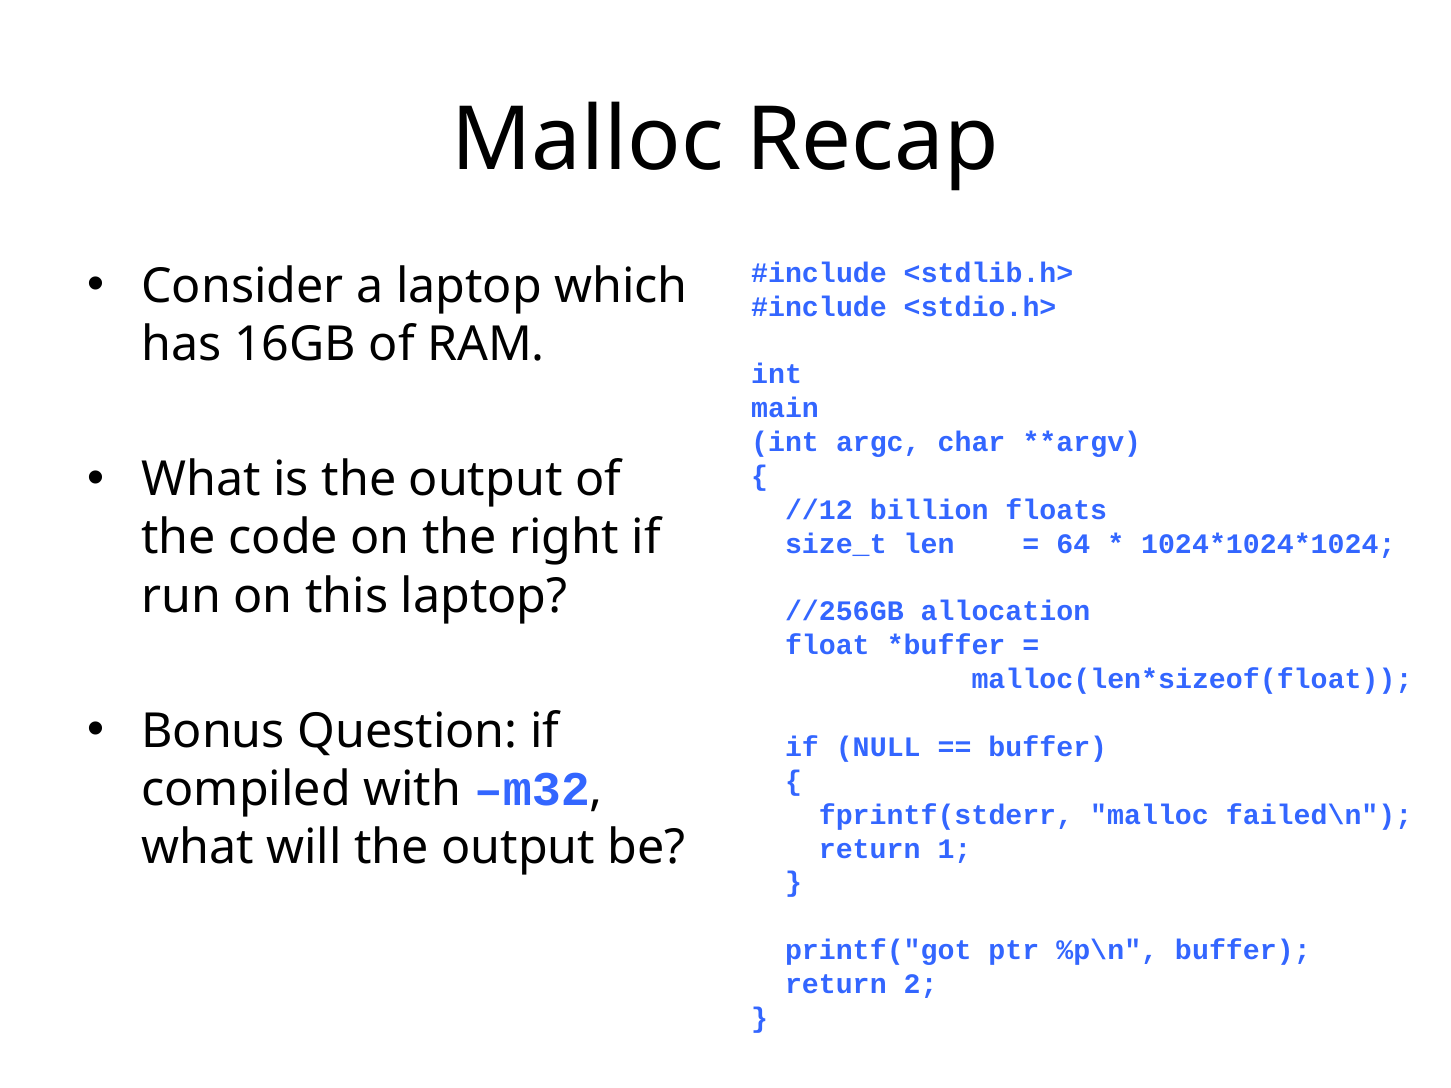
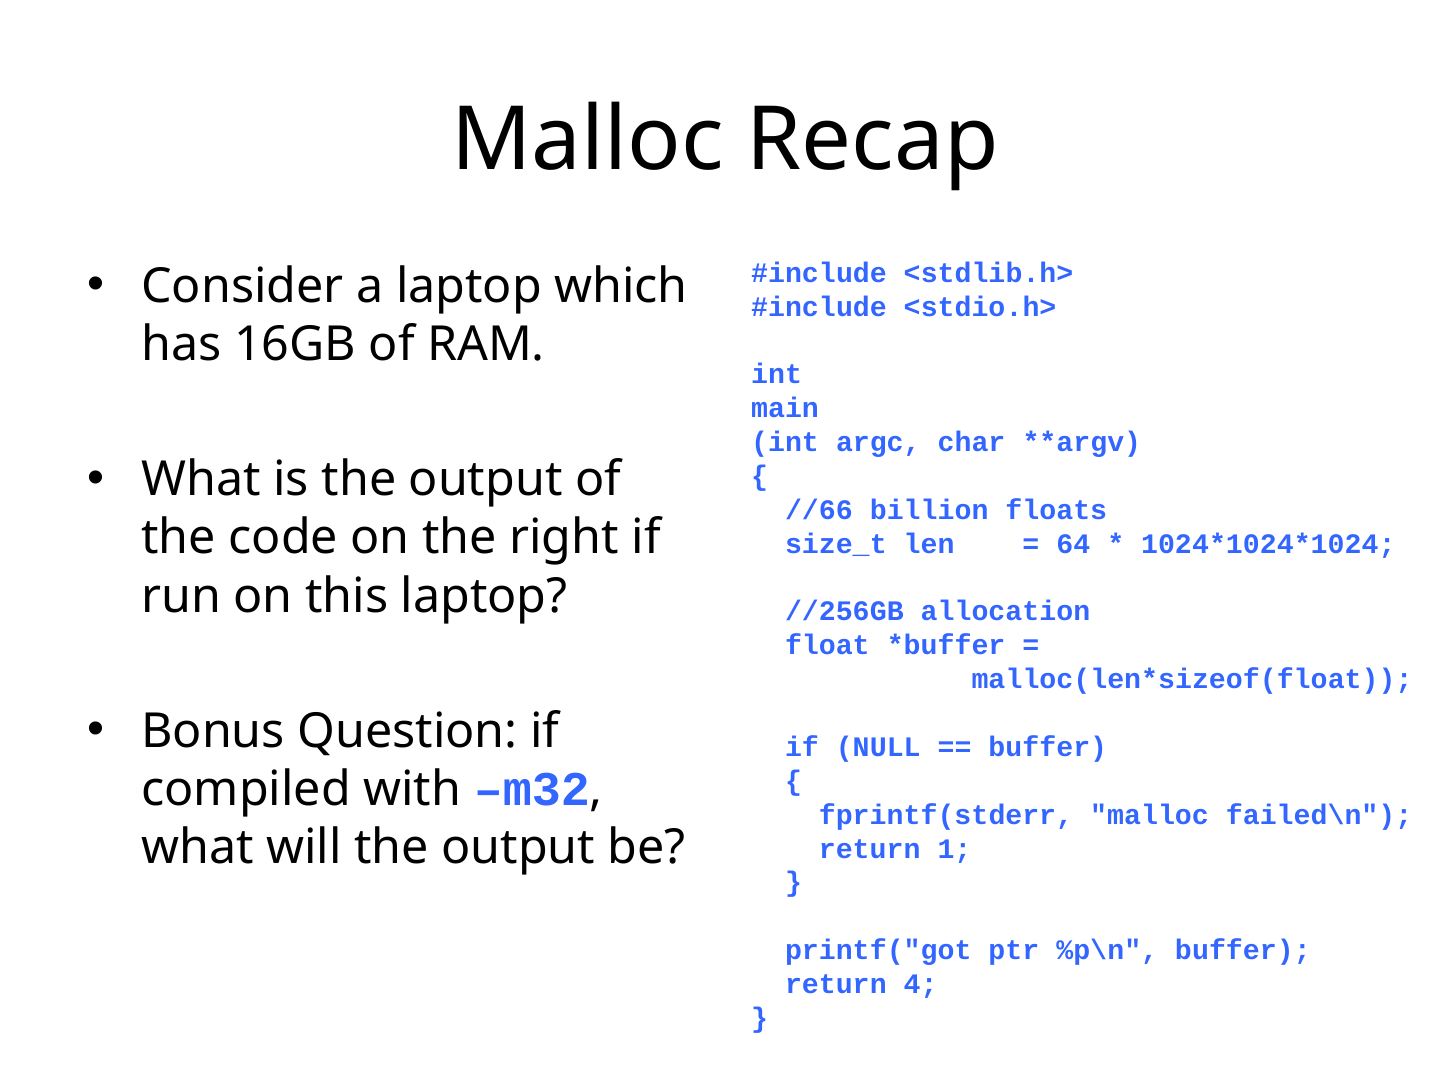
//12: //12 -> //66 (819, 510)
2: 2 -> 4 (921, 984)
